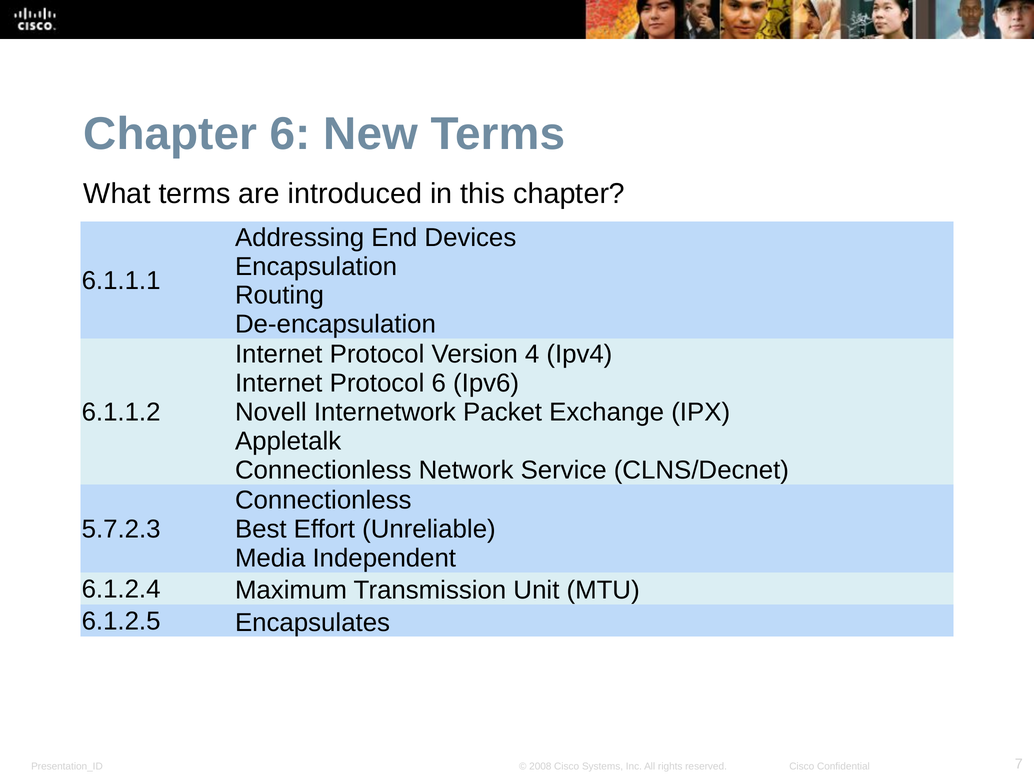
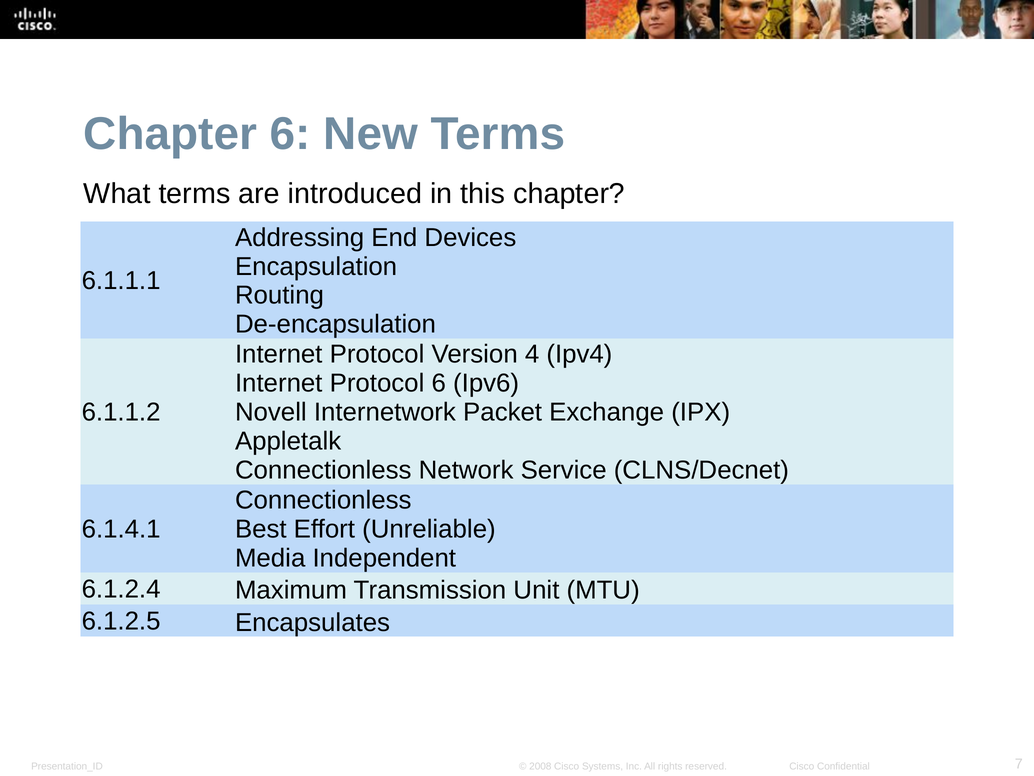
5.7.2.3: 5.7.2.3 -> 6.1.4.1 (121, 529)
